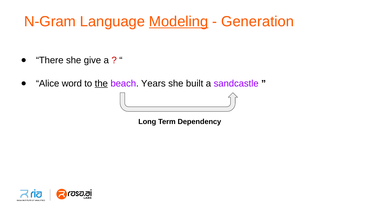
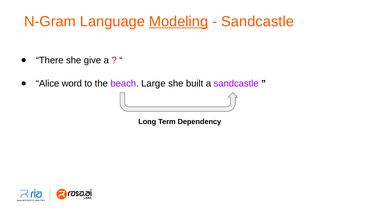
Generation: Generation -> Sandcastle (258, 21)
the underline: present -> none (101, 83)
Years: Years -> Large (153, 83)
